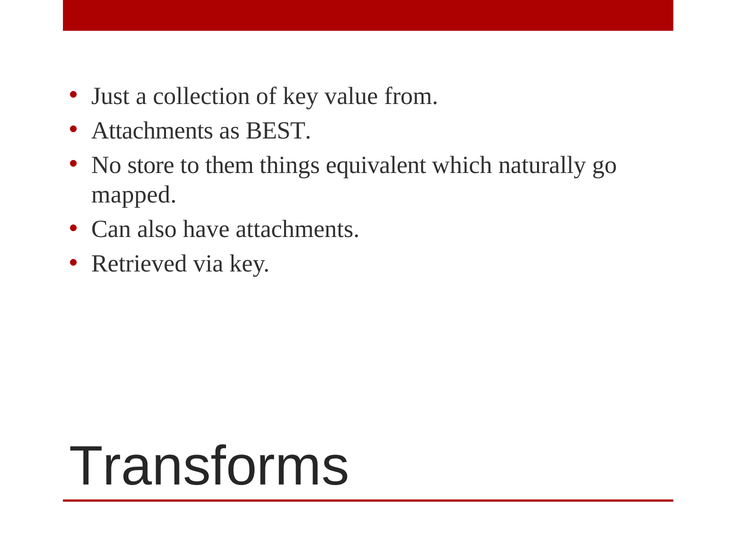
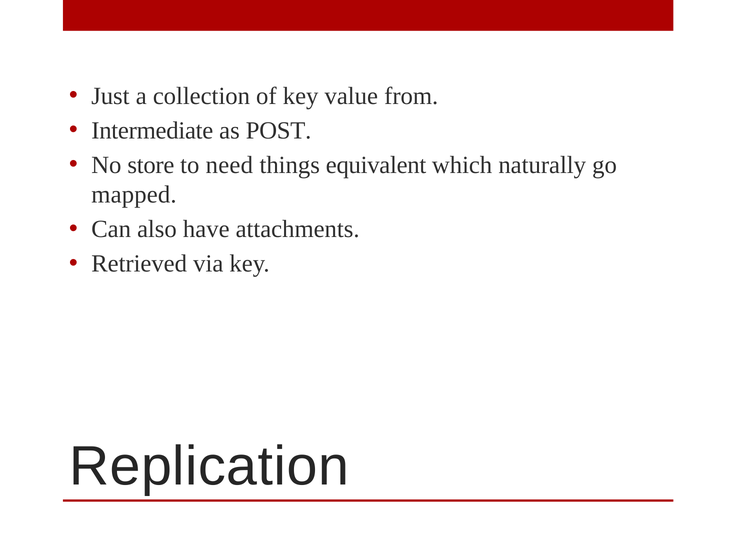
Attachments: Attachments -> Intermediate (152, 131)
BEST: BEST -> POST (279, 131)
them: them -> need (229, 165)
Transforms: Transforms -> Replication (209, 466)
